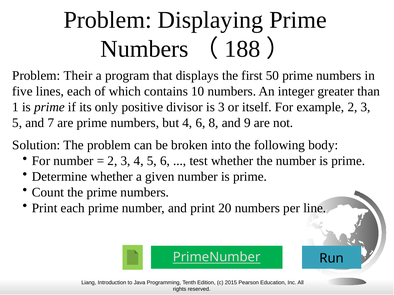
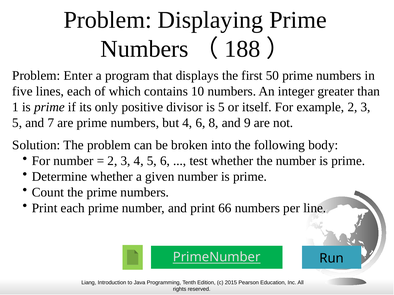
Their: Their -> Enter (78, 76)
is 3: 3 -> 5 (221, 107)
20: 20 -> 66 (225, 208)
